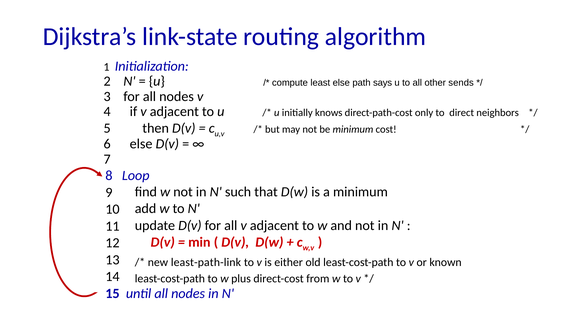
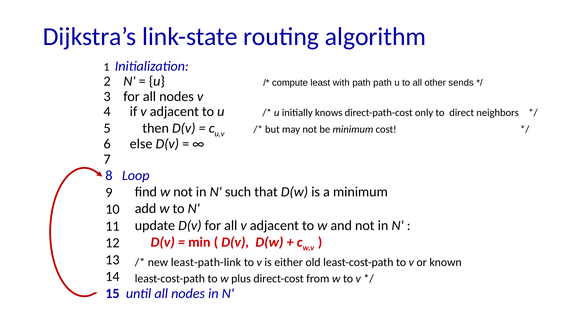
least else: else -> with (341, 83)
path says: says -> path (382, 83)
